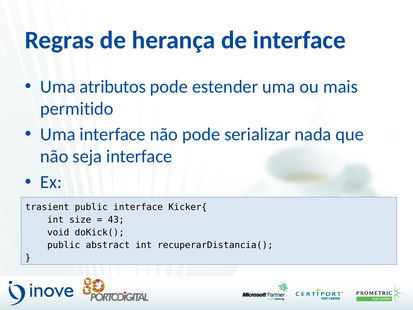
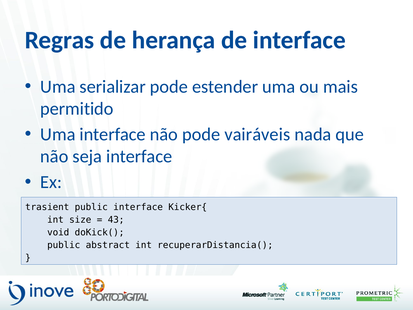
atributos: atributos -> serializar (113, 87)
serializar: serializar -> vairáveis (257, 134)
